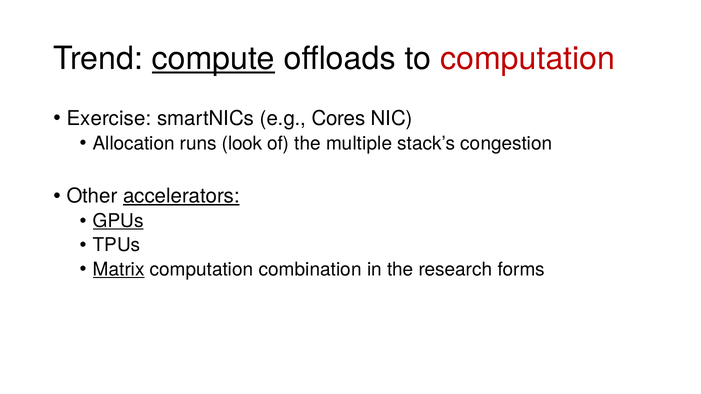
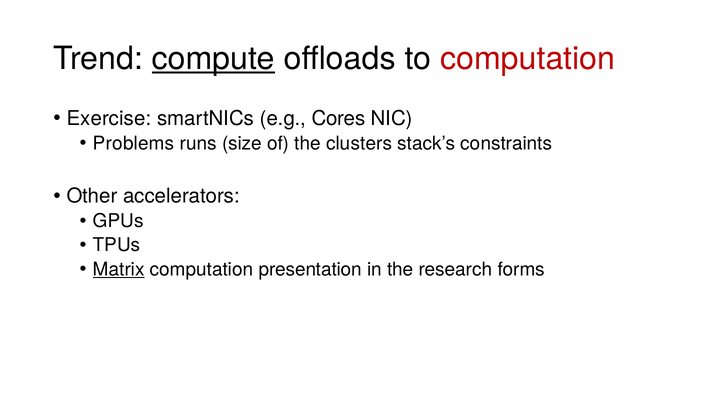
Allocation: Allocation -> Problems (134, 143)
look: look -> size (242, 143)
multiple: multiple -> clusters (359, 143)
congestion: congestion -> constraints (506, 143)
accelerators underline: present -> none (181, 196)
GPUs underline: present -> none (118, 221)
combination: combination -> presentation (310, 270)
